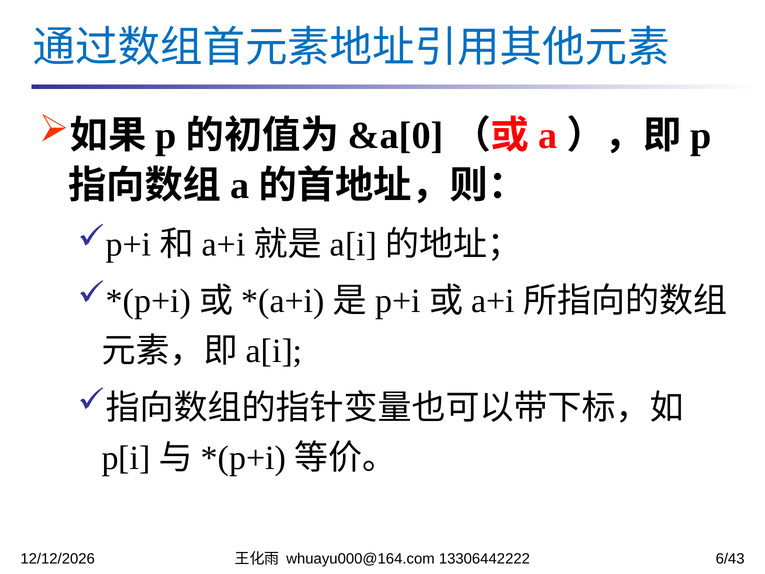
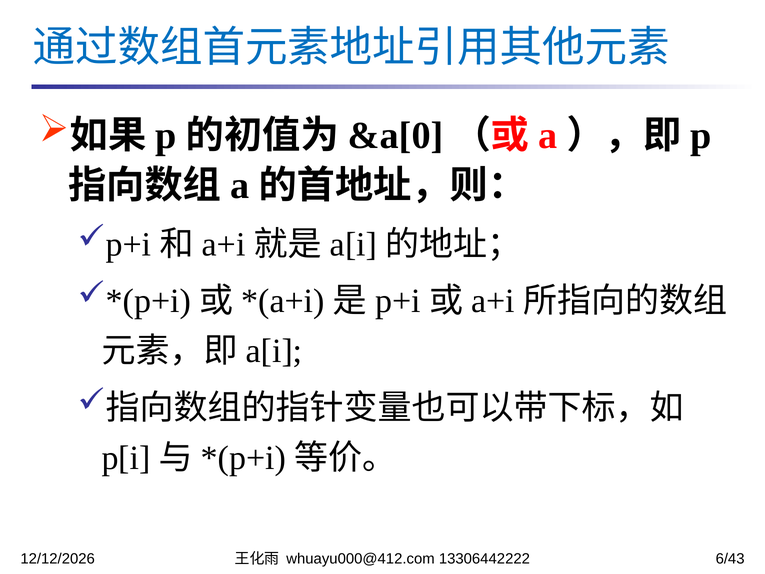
whuayu000@164.com: whuayu000@164.com -> whuayu000@412.com (360, 559)
